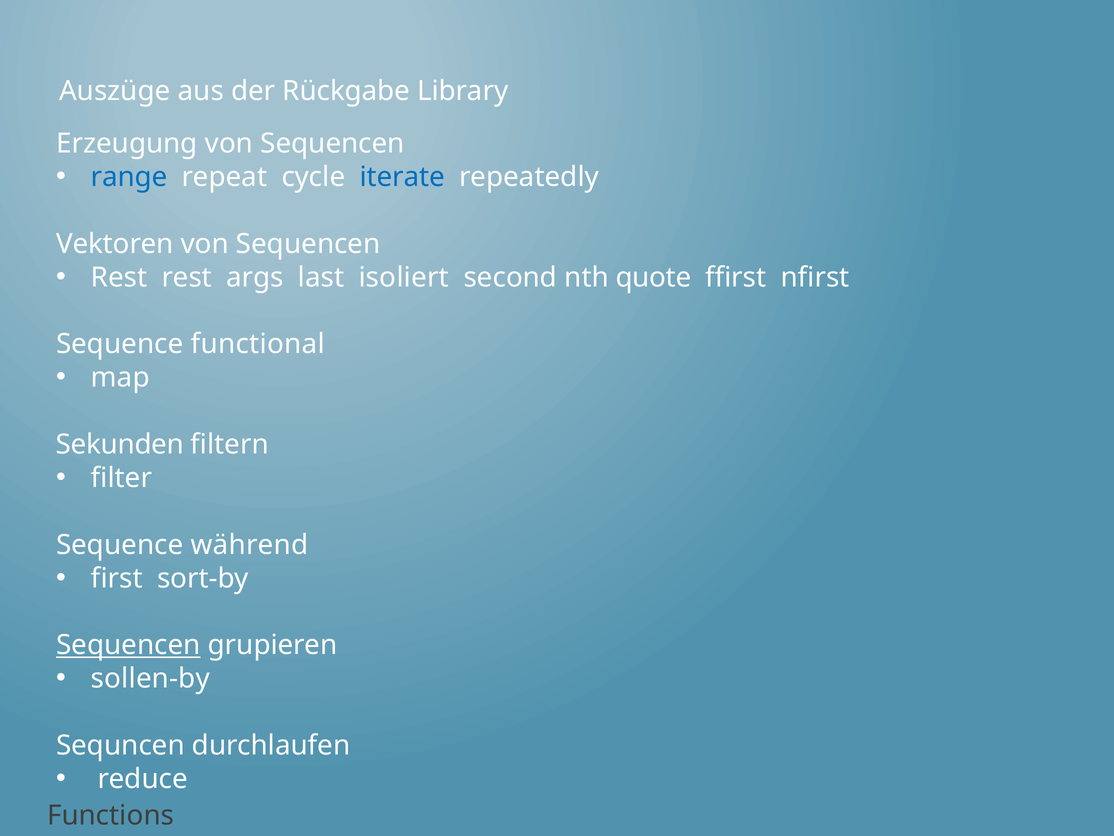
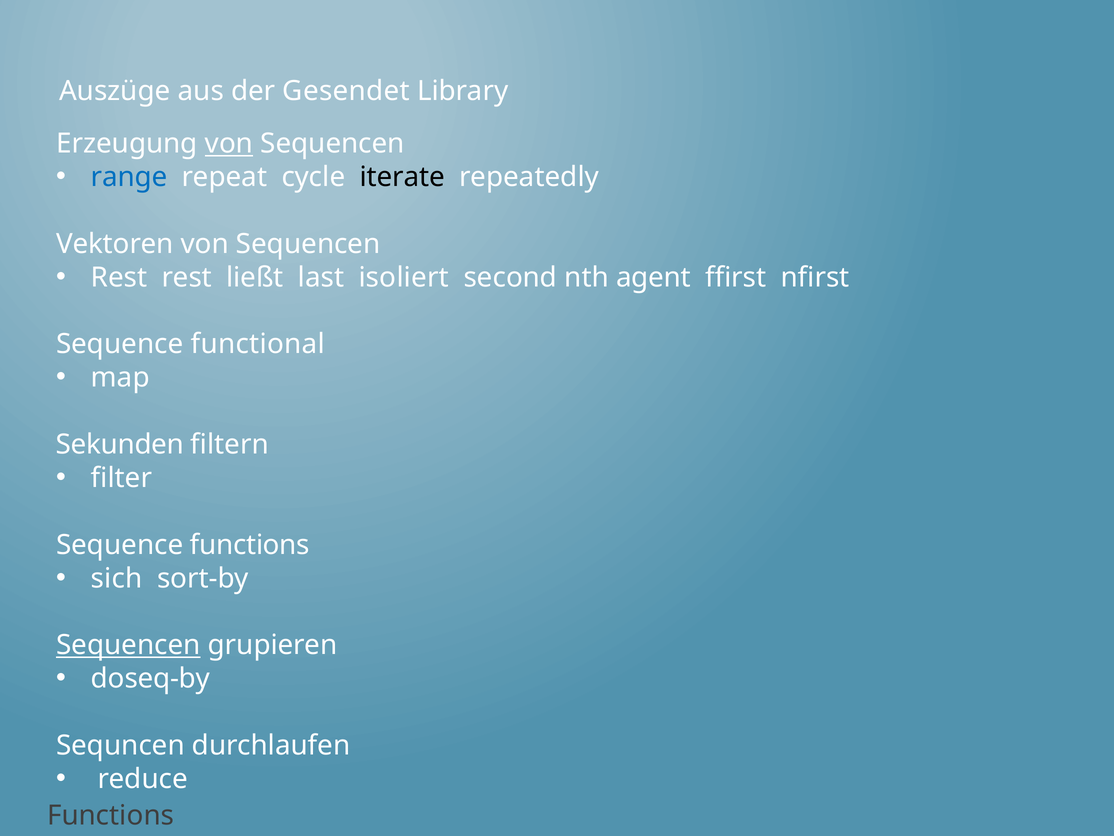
Rückgabe: Rückgabe -> Gesendet (346, 91)
von underline: none -> present (229, 144)
iterate colour: blue -> black (402, 177)
args: args -> ließt (255, 277)
quote: quote -> agent (653, 277)
Sequence während: während -> functions (250, 545)
first: first -> sich (117, 578)
sollen-by: sollen-by -> doseq-by (151, 678)
